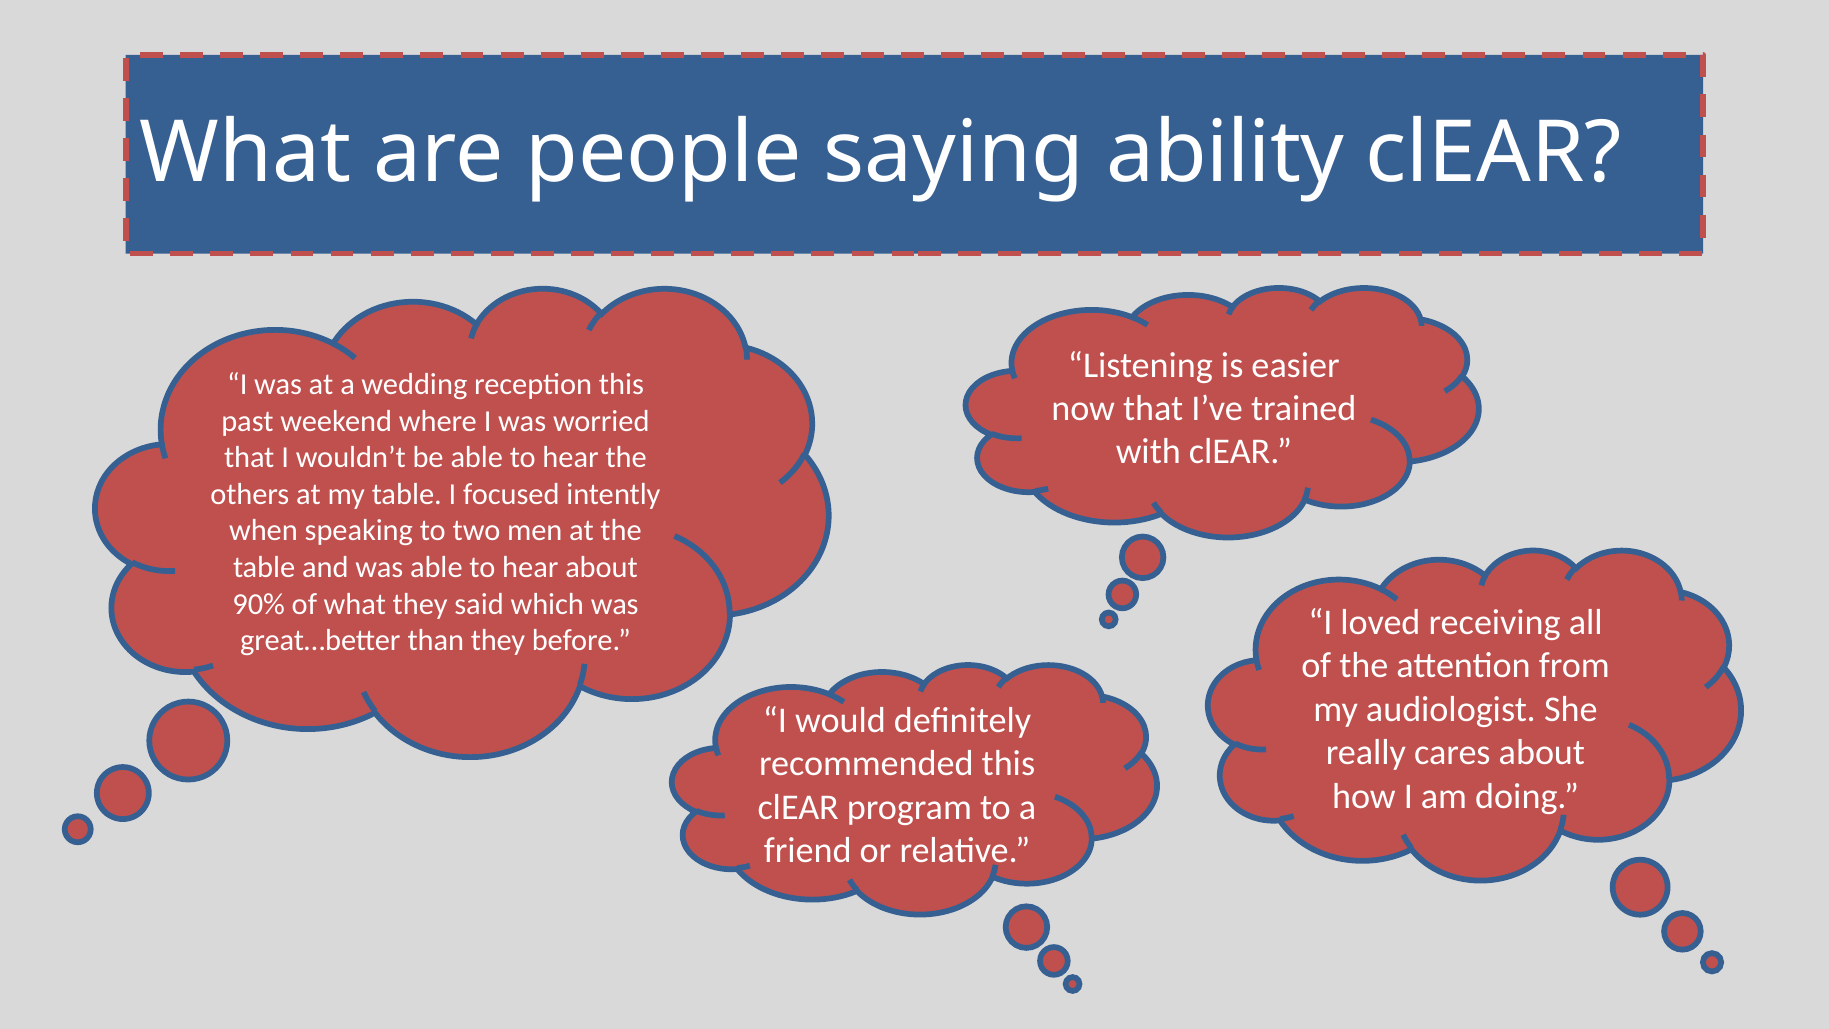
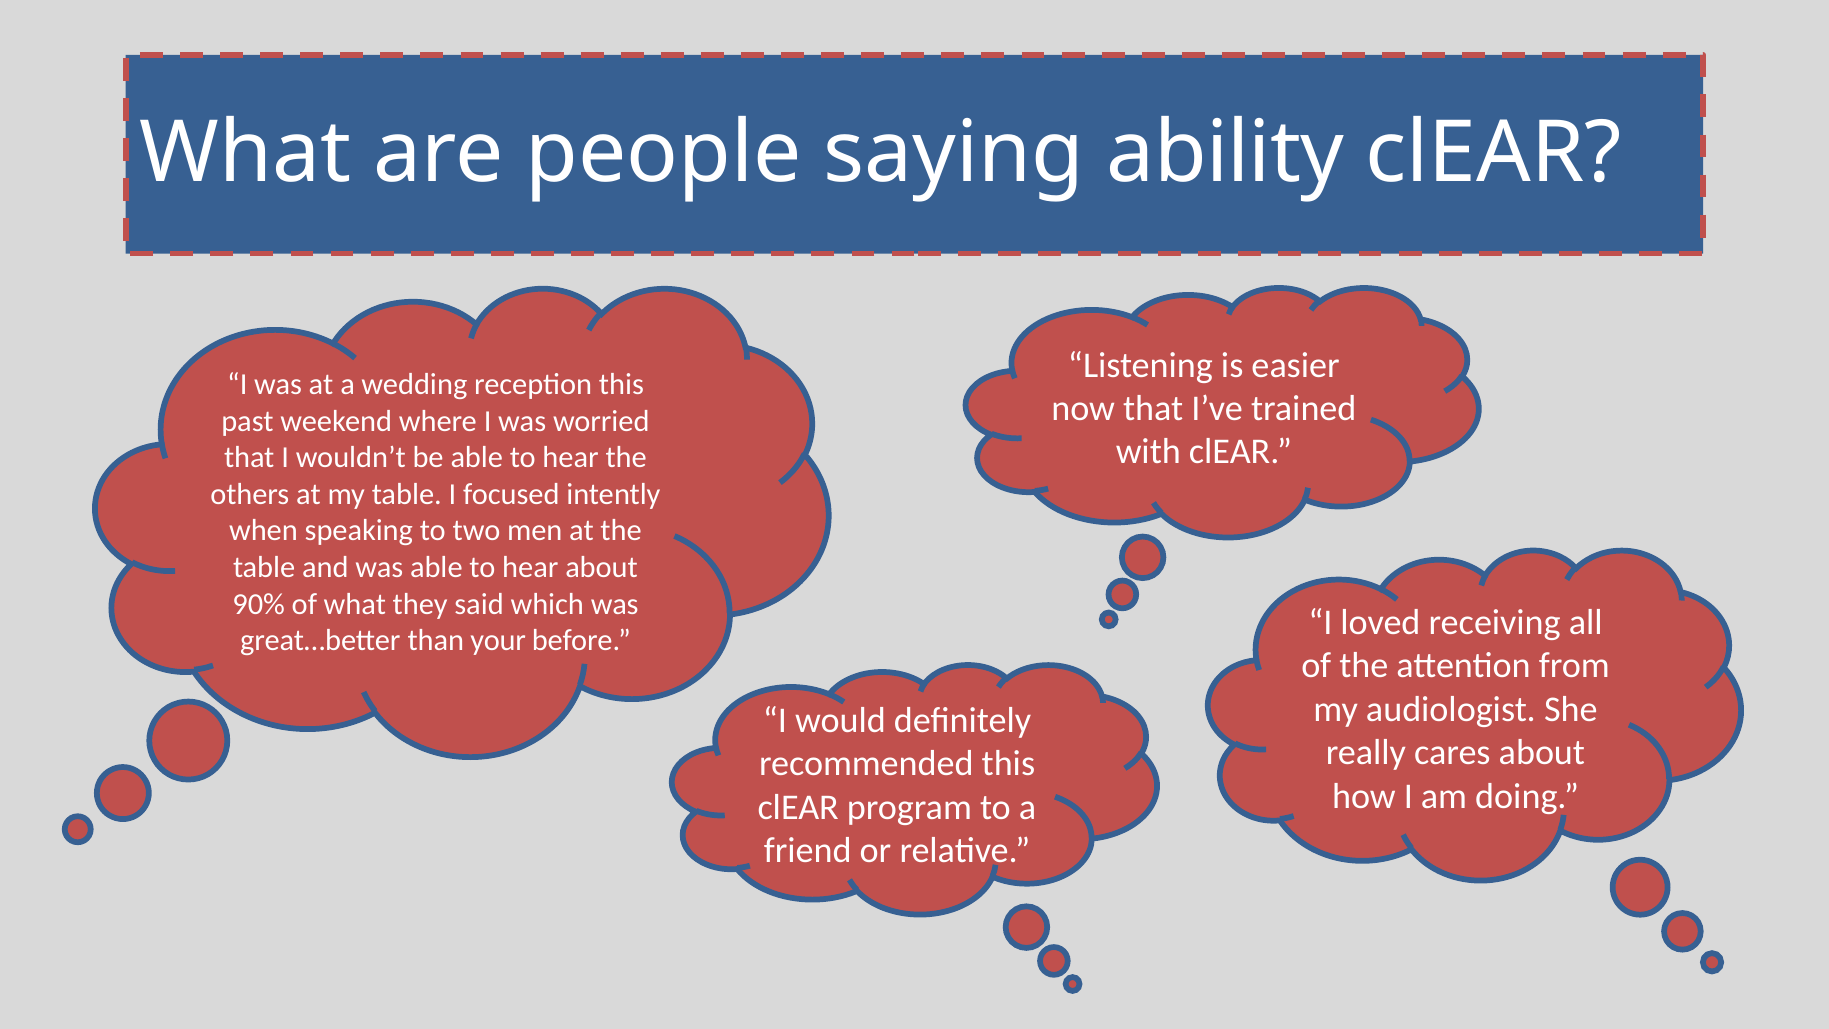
than they: they -> your (498, 640)
